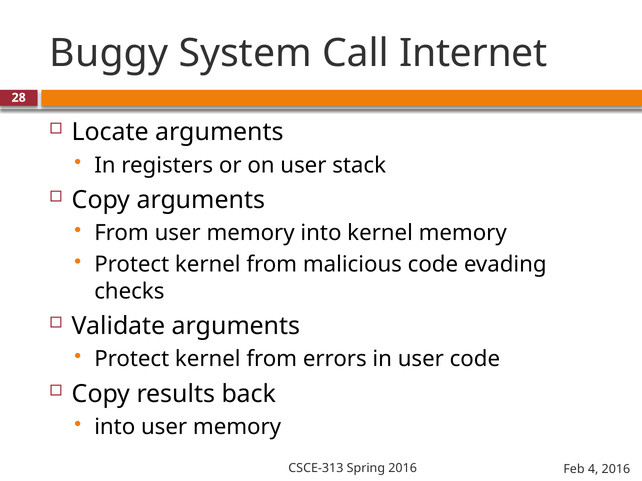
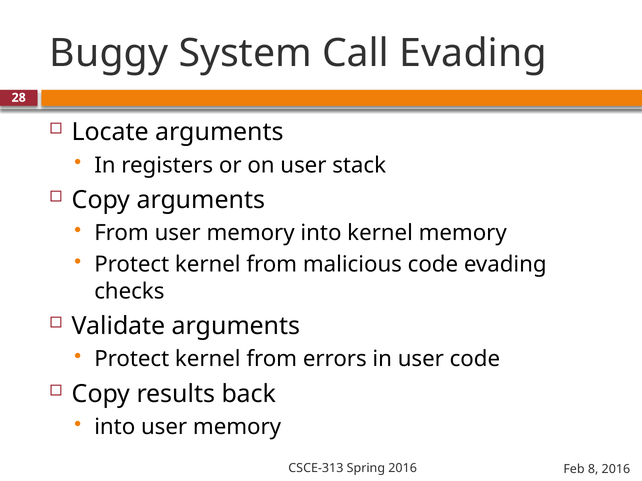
Call Internet: Internet -> Evading (473, 54)
4: 4 -> 8 (593, 470)
